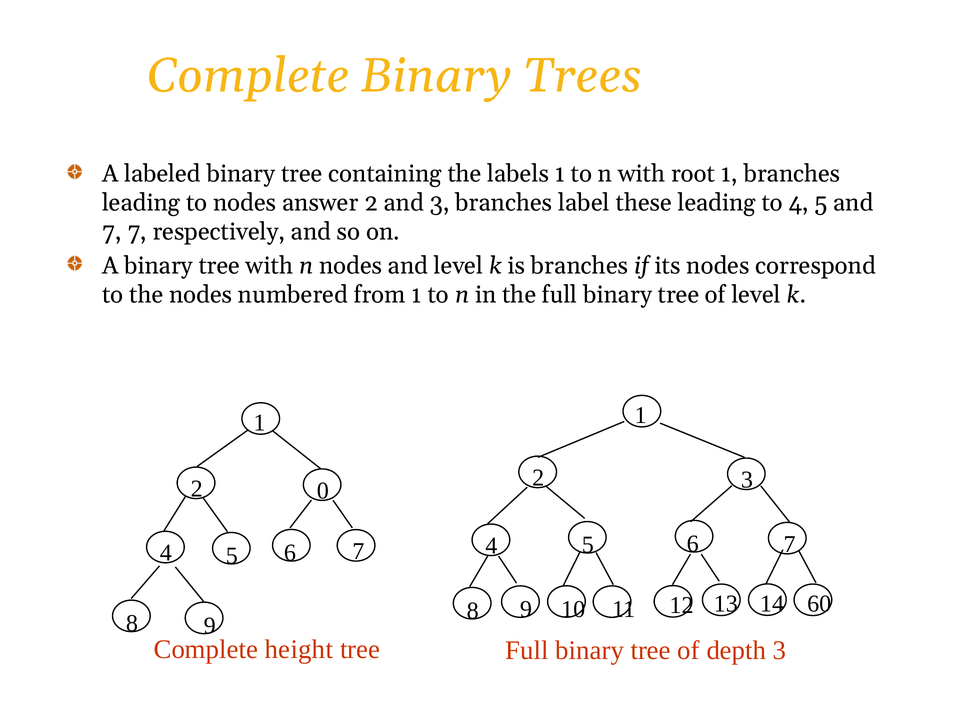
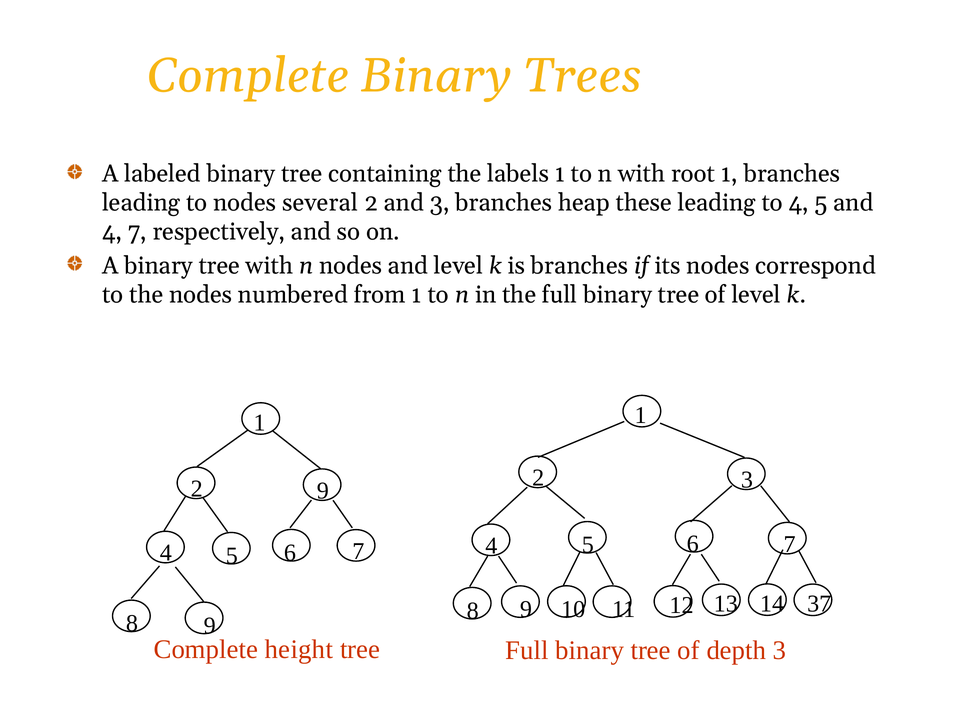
answer: answer -> several (320, 203)
label: label -> heap (584, 203)
7: 7 -> 4 (112, 232)
2 0: 0 -> 9 (323, 490)
60: 60 -> 37 (819, 604)
